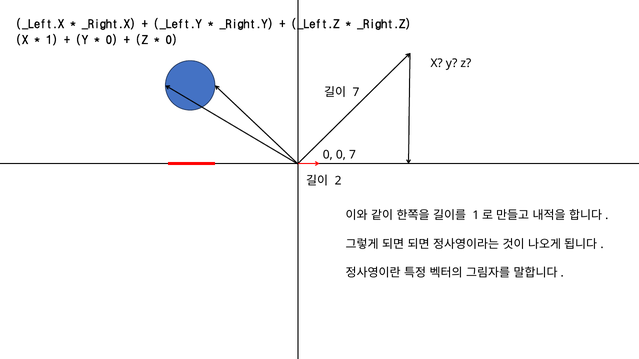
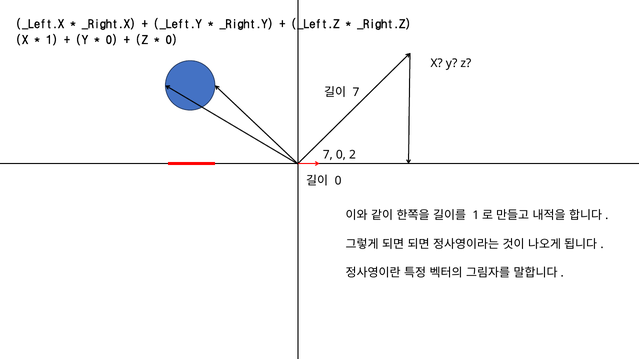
0: 0 -> 7 (328, 155)
0 7: 7 -> 2 (353, 155)
2: 2 -> 0 (338, 181)
